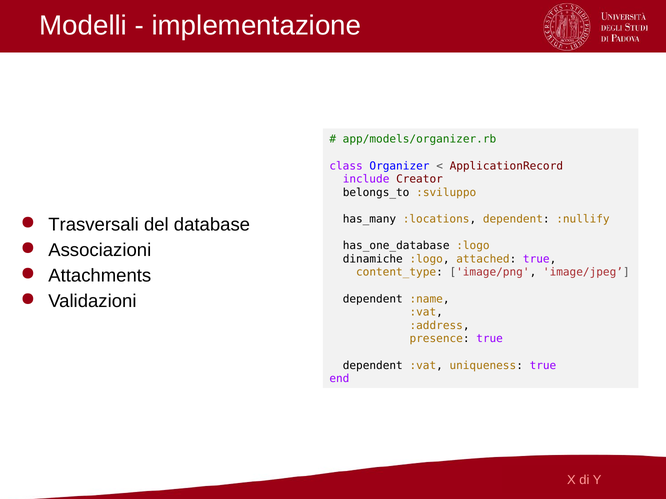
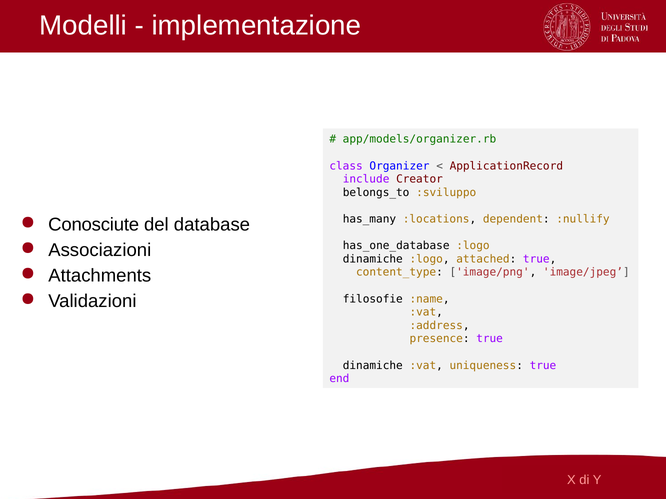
Trasversali: Trasversali -> Conosciute (94, 225)
dependent: dependent -> filosofie (373, 299)
dependent: dependent -> dinamiche (373, 366)
